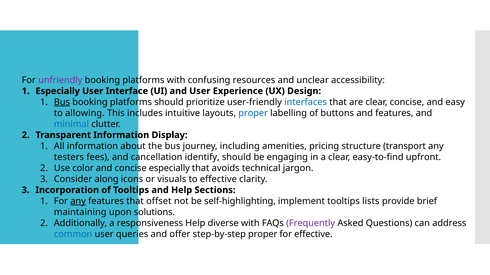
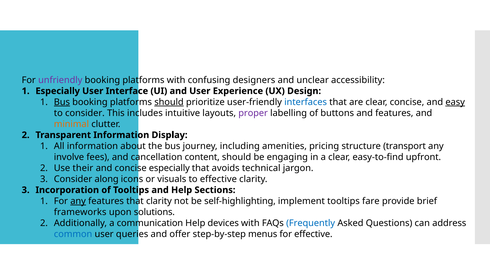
resources: resources -> designers (254, 80)
should underline: none -> present (169, 102)
easy underline: none -> present (455, 102)
to allowing: allowing -> consider (85, 113)
proper colour: blue -> purple (253, 113)
minimal colour: blue -> orange (71, 124)
testers: testers -> involve (69, 157)
identify: identify -> content (202, 157)
color: color -> their (83, 168)
that offset: offset -> clarity (159, 201)
lists: lists -> fare (371, 201)
maintaining: maintaining -> frameworks (80, 212)
responsiveness: responsiveness -> communication (150, 224)
diverse: diverse -> devices (223, 224)
Frequently colour: purple -> blue (311, 224)
step-by-step proper: proper -> menus (263, 235)
